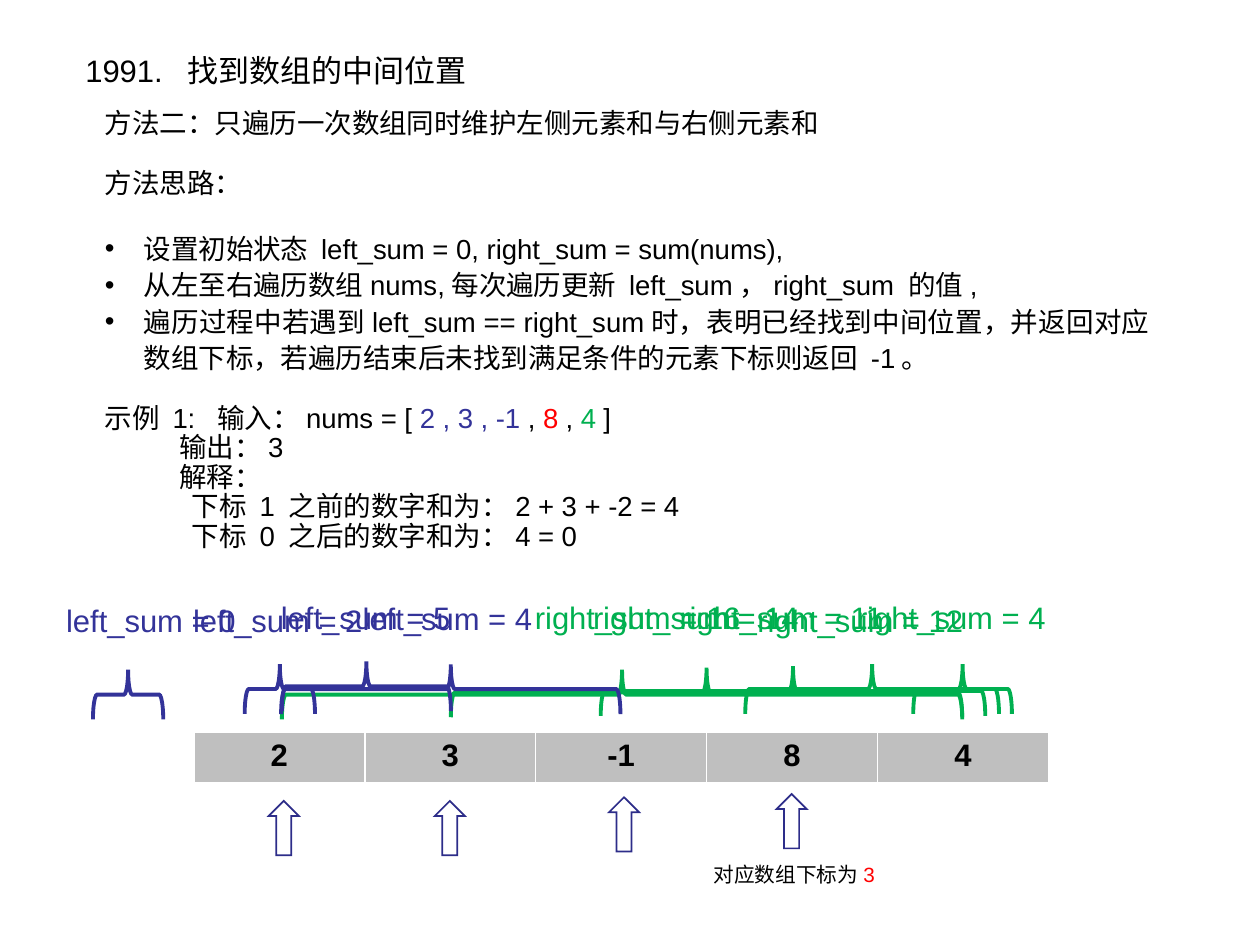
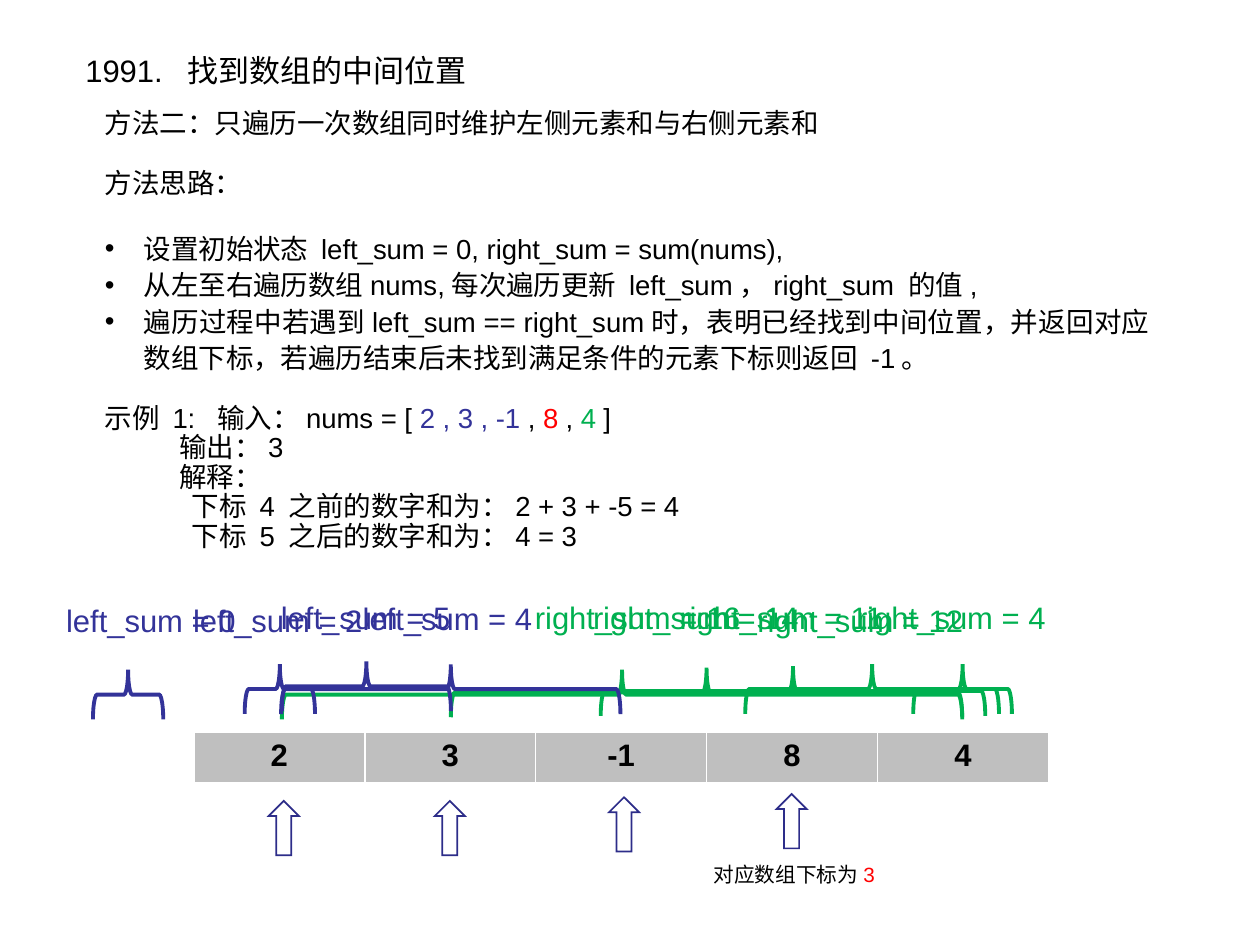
1: 1 -> 4 (267, 508)
-2: -2 -> -5 (621, 508)
0: 0 -> 5 (267, 538)
0: 0 -> 3 (569, 538)
